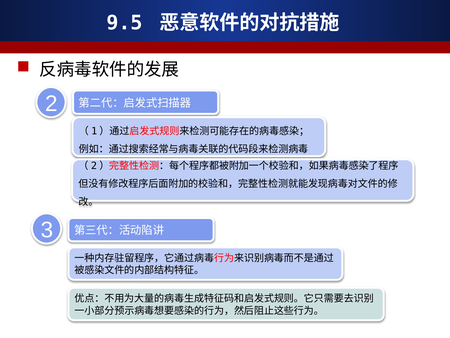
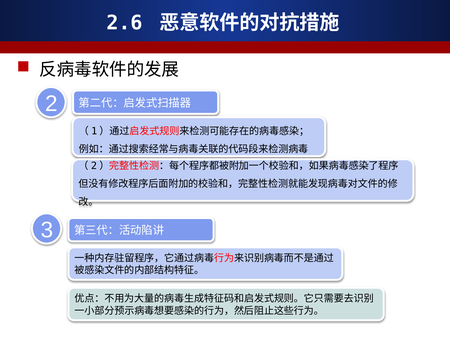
9.5: 9.5 -> 2.6 (125, 23)
